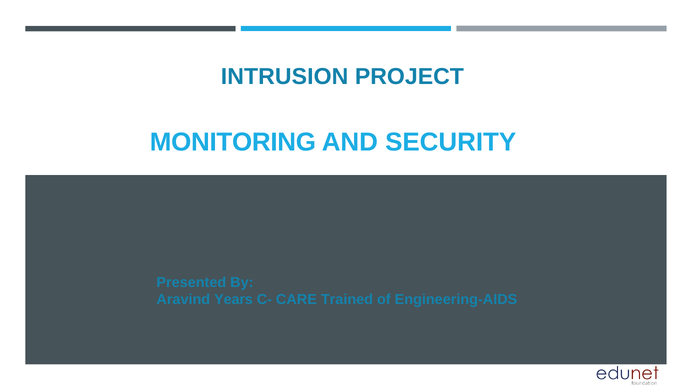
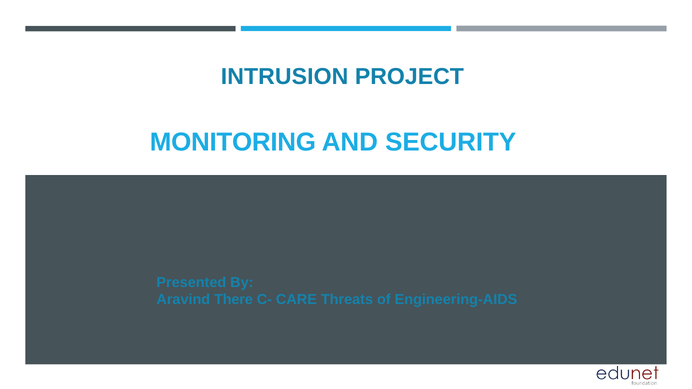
Years: Years -> There (234, 300)
Trained: Trained -> Threats (347, 300)
